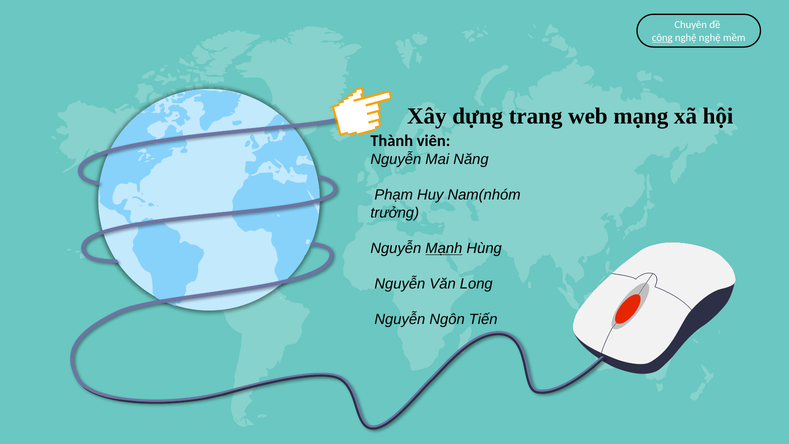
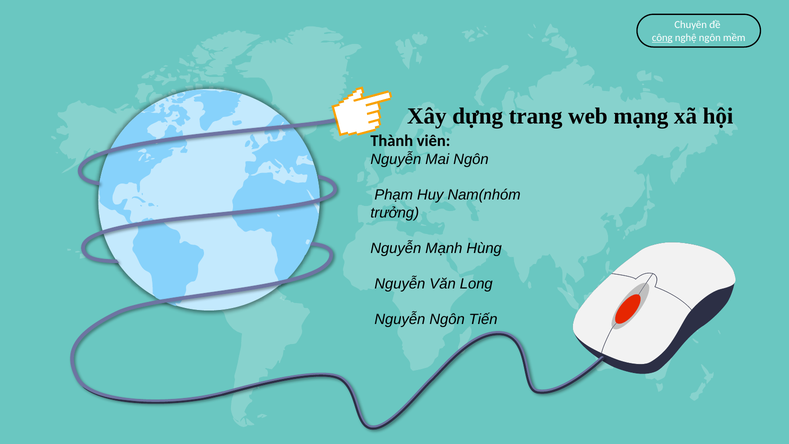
nghệ nghệ: nghệ -> ngôn (710, 38)
Mai Năng: Năng -> Ngôn (471, 160)
Mạnh underline: present -> none (444, 248)
